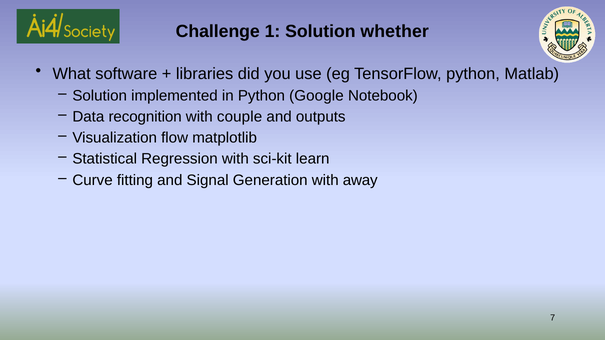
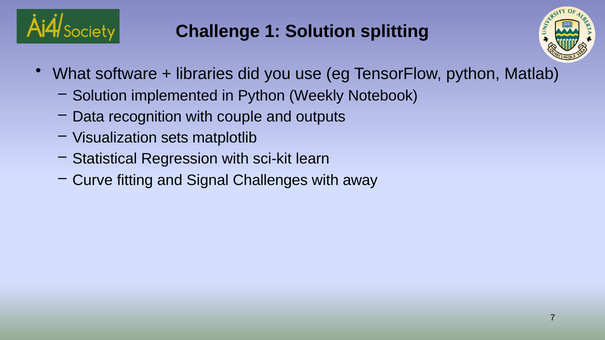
whether: whether -> splitting (395, 31)
Google: Google -> Weekly (316, 96)
flow: flow -> sets (175, 138)
Generation: Generation -> Challenges (270, 180)
